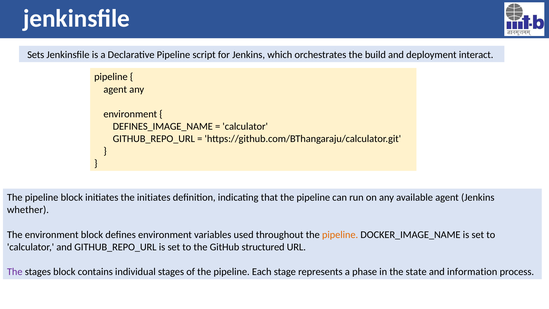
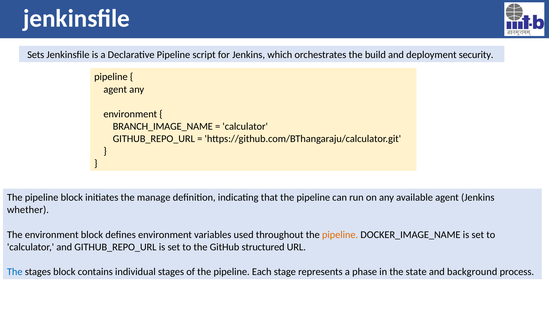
interact: interact -> security (476, 55)
DEFINES_IMAGE_NAME: DEFINES_IMAGE_NAME -> BRANCH_IMAGE_NAME (163, 126)
the initiates: initiates -> manage (154, 197)
The colour: purple -> blue (15, 272)
information: information -> background (472, 272)
